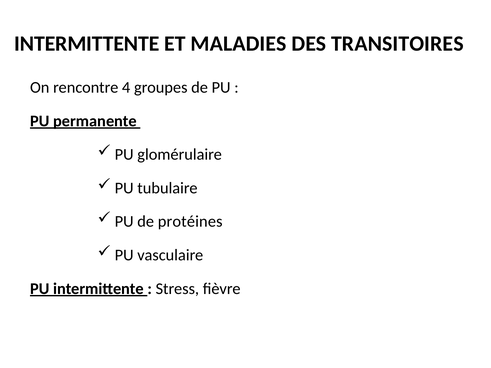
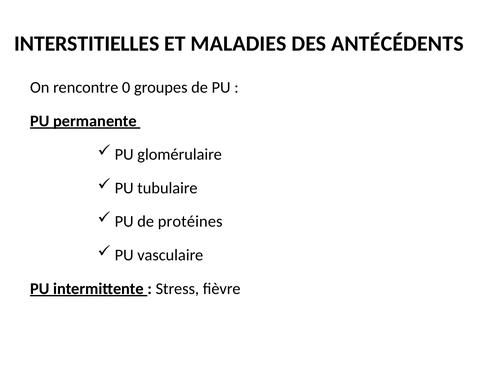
INTERMITTENTE: INTERMITTENTE -> INTERSTITIELLES (87, 44)
TRANSITOIRES: TRANSITOIRES -> ANTÉCÉDENTS (397, 44)
4: 4 -> 0 (126, 88)
